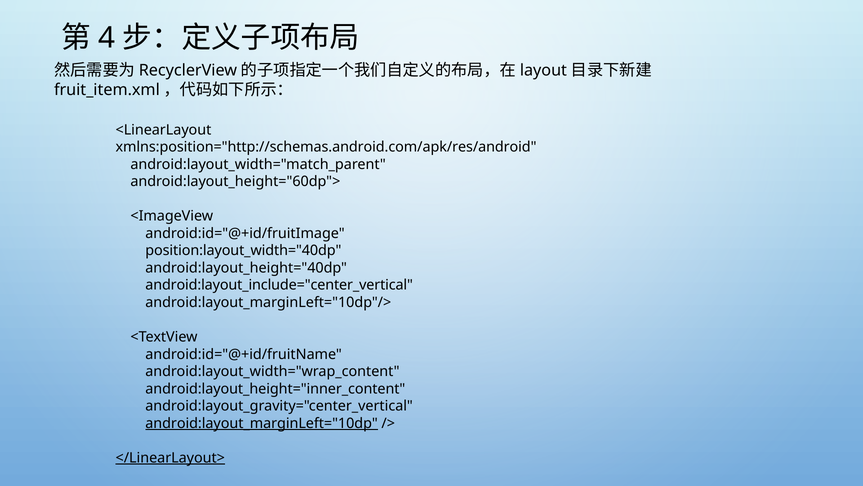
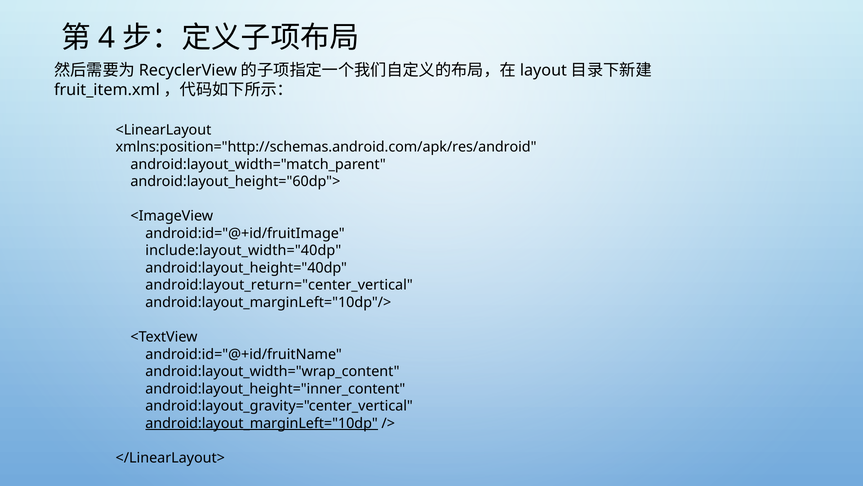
position:layout_width="40dp: position:layout_width="40dp -> include:layout_width="40dp (243, 250)
android:layout_include="center_vertical: android:layout_include="center_vertical -> android:layout_return="center_vertical (279, 285)
</LinearLayout> underline: present -> none (170, 457)
